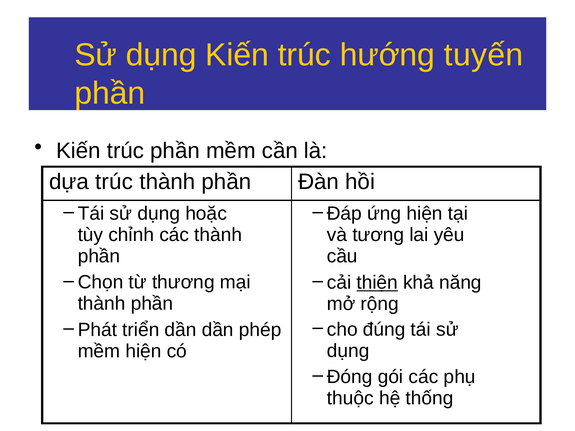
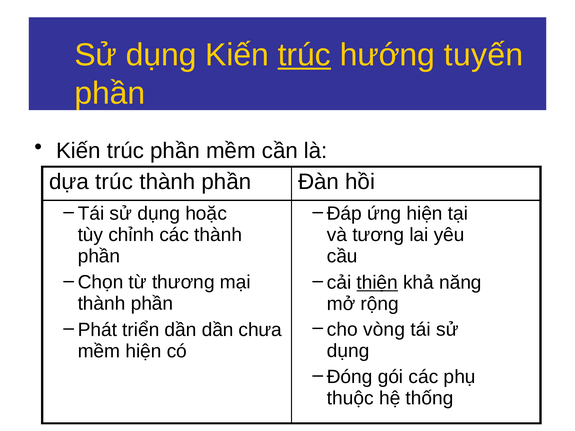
trúc underline: none -> present (304, 55)
đúng: đúng -> vòng (384, 330)
phép: phép -> chưa (260, 330)
